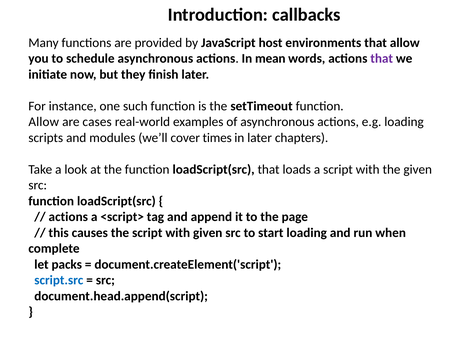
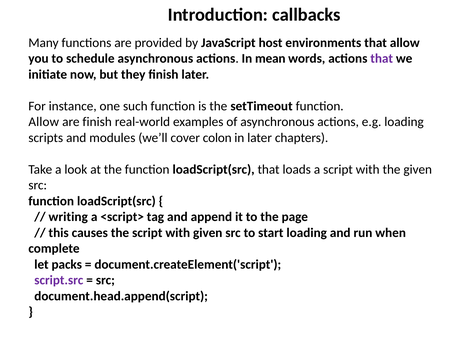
are cases: cases -> finish (97, 122)
times: times -> colon (217, 138)
actions: actions -> writing (68, 217)
script.src colour: blue -> purple (59, 280)
